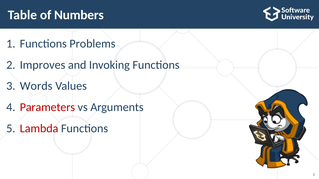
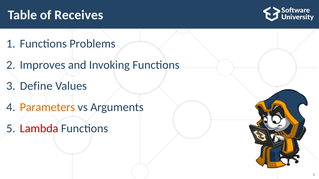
Numbers: Numbers -> Receives (79, 15)
Words: Words -> Define (36, 86)
Parameters colour: red -> orange (47, 107)
